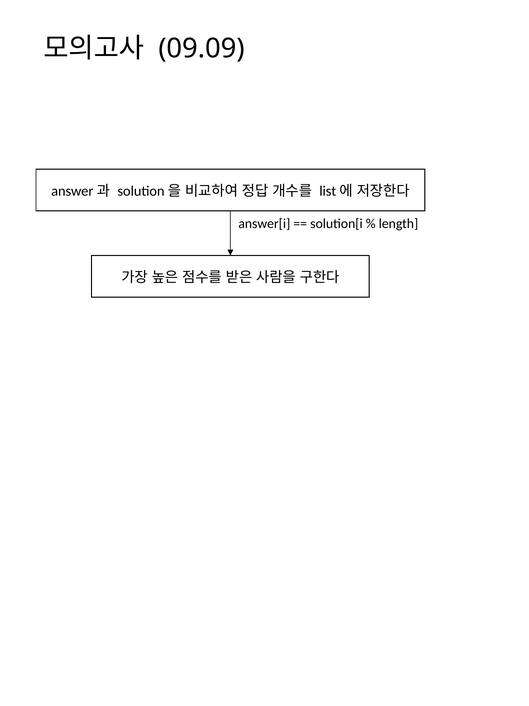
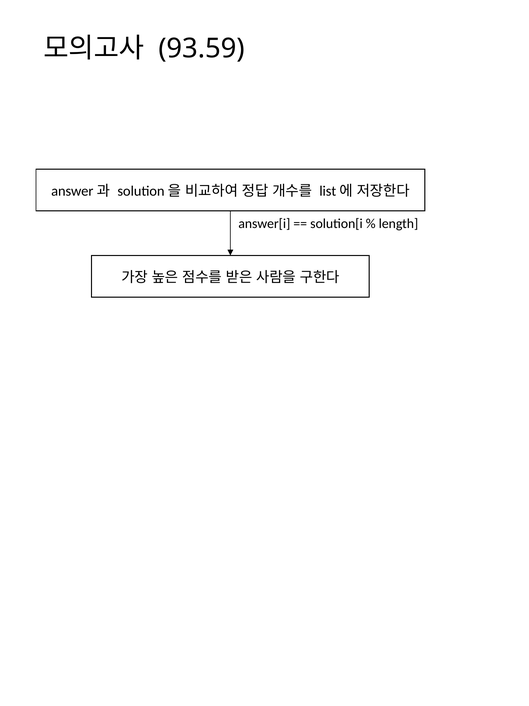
09.09: 09.09 -> 93.59 (202, 48)
